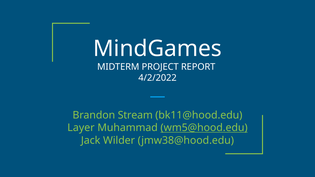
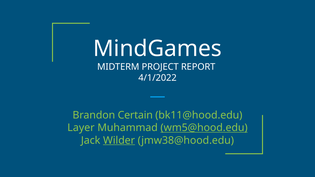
4/2/2022: 4/2/2022 -> 4/1/2022 (158, 78)
Stream: Stream -> Certain (135, 115)
Wilder underline: none -> present (119, 140)
